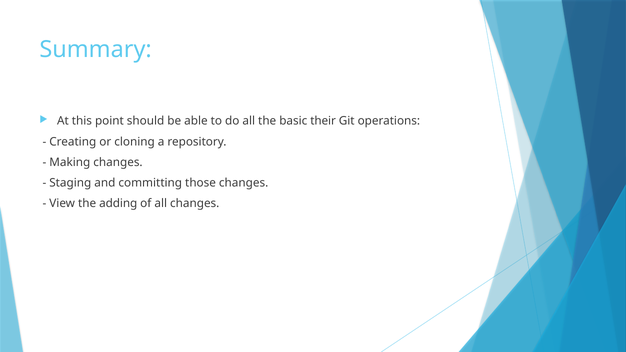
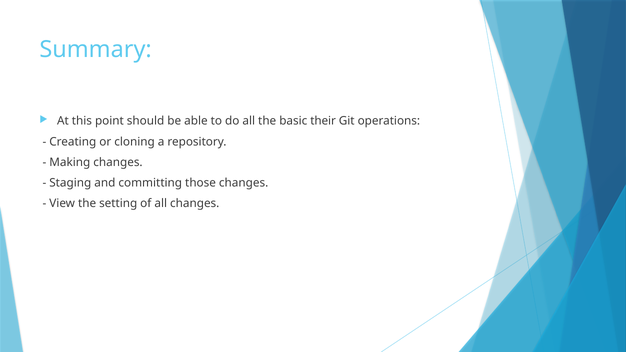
adding: adding -> setting (118, 204)
